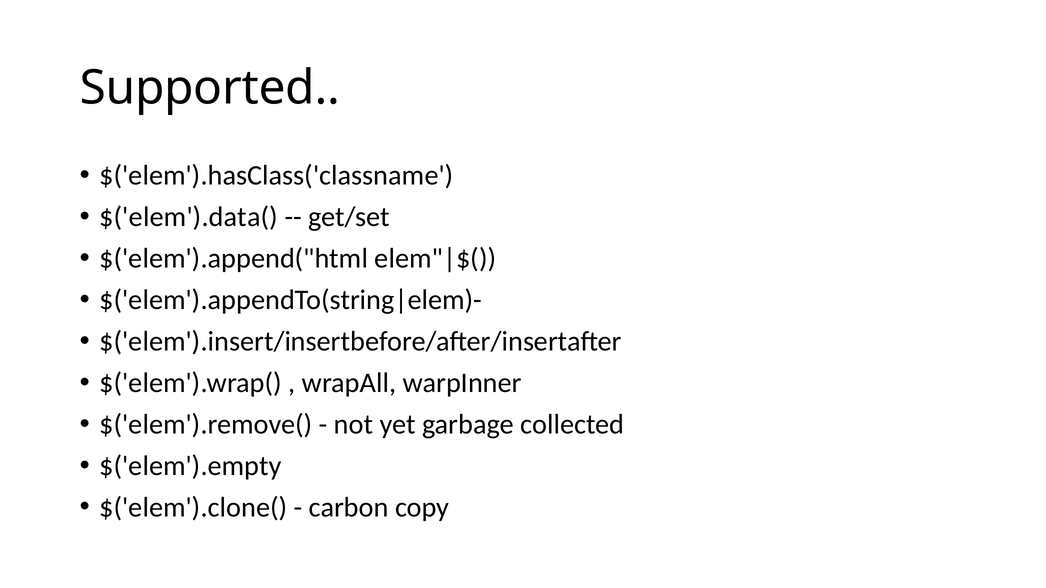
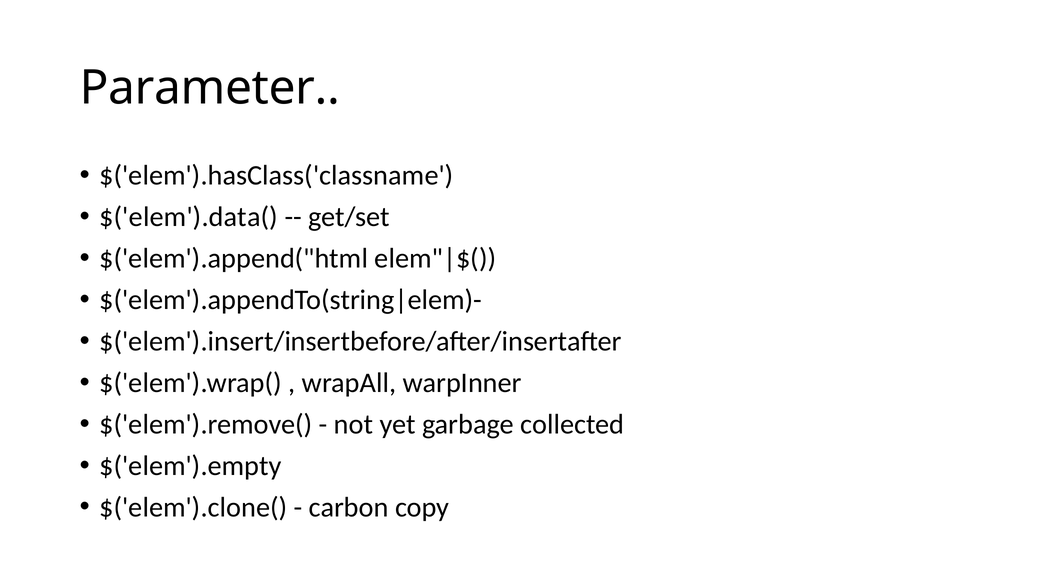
Supported: Supported -> Parameter (210, 88)
